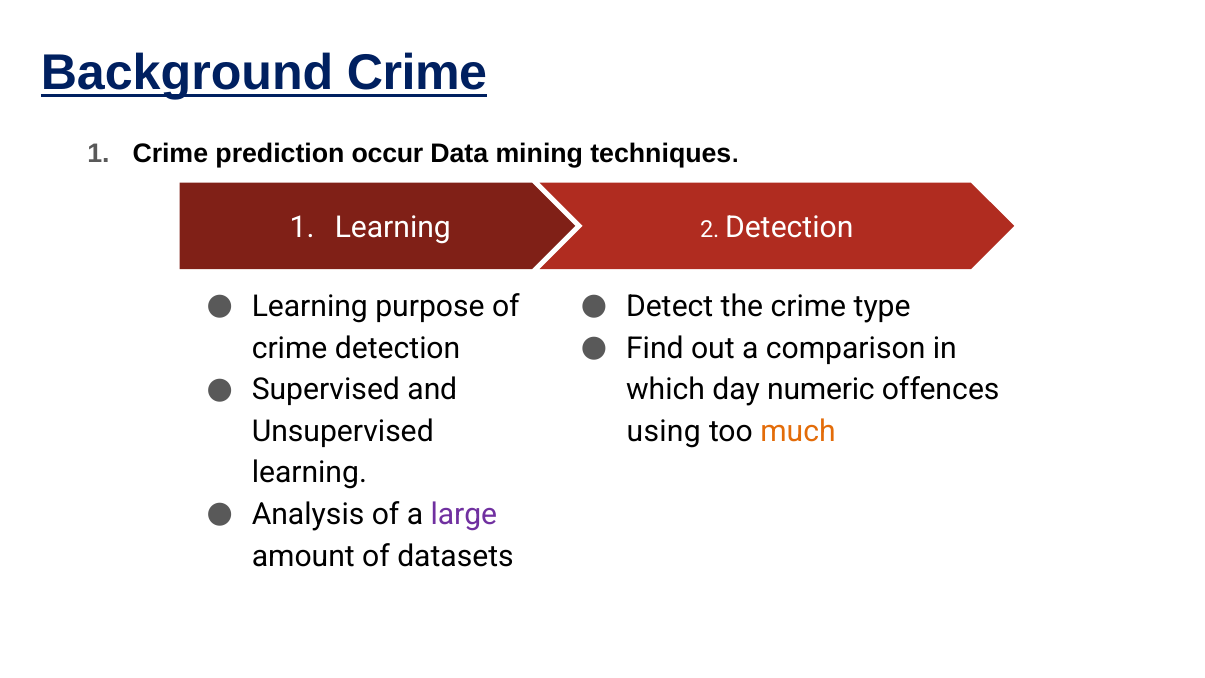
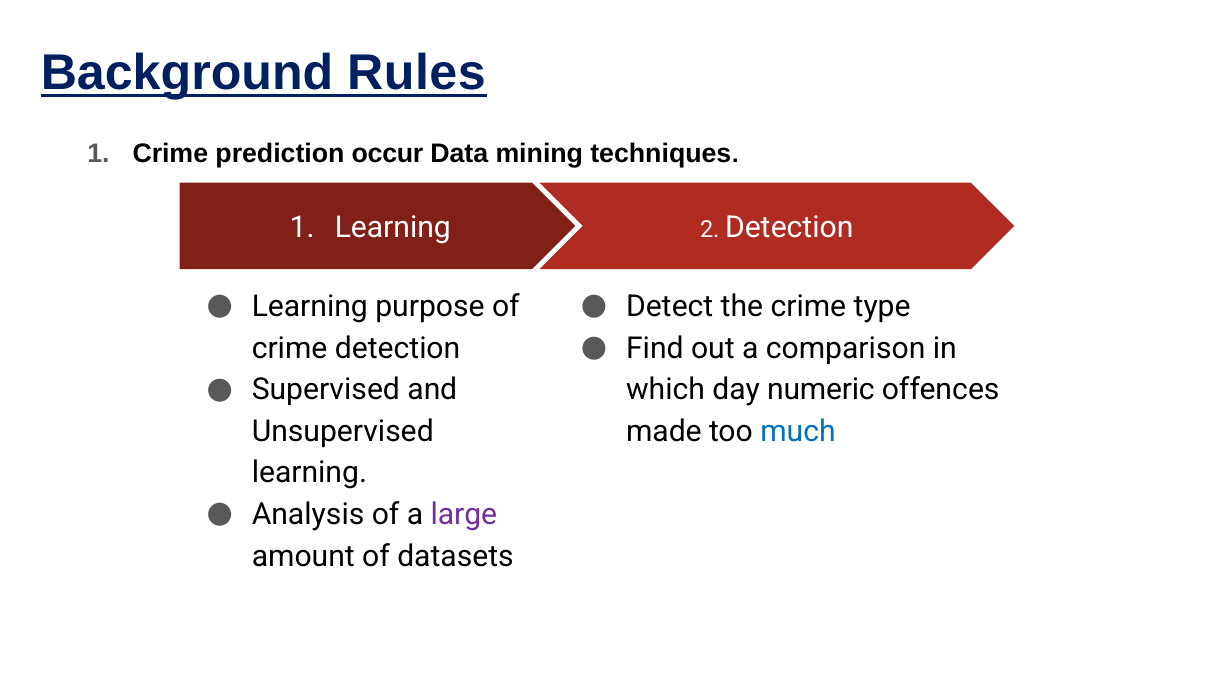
Background Crime: Crime -> Rules (417, 73)
using: using -> made (664, 431)
much colour: orange -> blue (798, 431)
